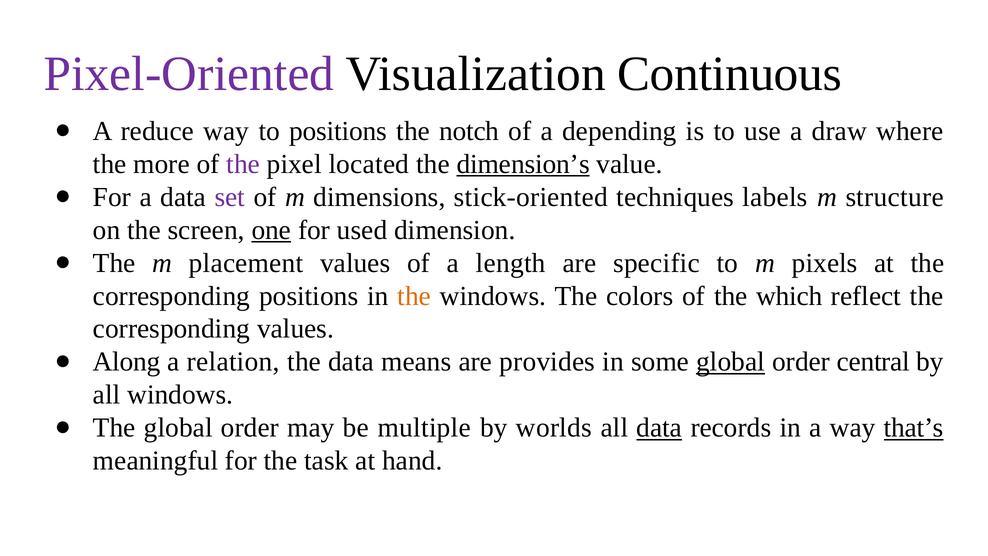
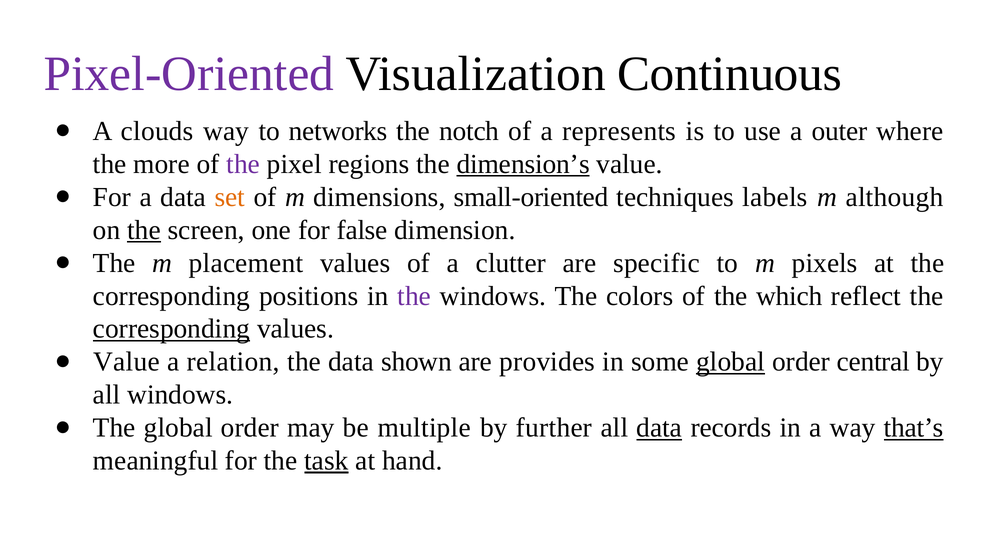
reduce: reduce -> clouds (157, 131)
to positions: positions -> networks (338, 131)
depending: depending -> represents (619, 131)
draw: draw -> outer (840, 131)
located: located -> regions (369, 164)
set colour: purple -> orange (230, 197)
stick-oriented: stick-oriented -> small-oriented (531, 197)
structure: structure -> although (895, 197)
the underline: none -> present (144, 230)
one underline: present -> none (271, 230)
used: used -> false (362, 230)
length: length -> clutter (511, 263)
the colour: orange -> purple (414, 296)
corresponding underline: none -> present (171, 329)
Along: Along -> Value (126, 362)
means: means -> shown (416, 362)
worlds: worlds -> further (554, 428)
task underline: none -> present (326, 461)
